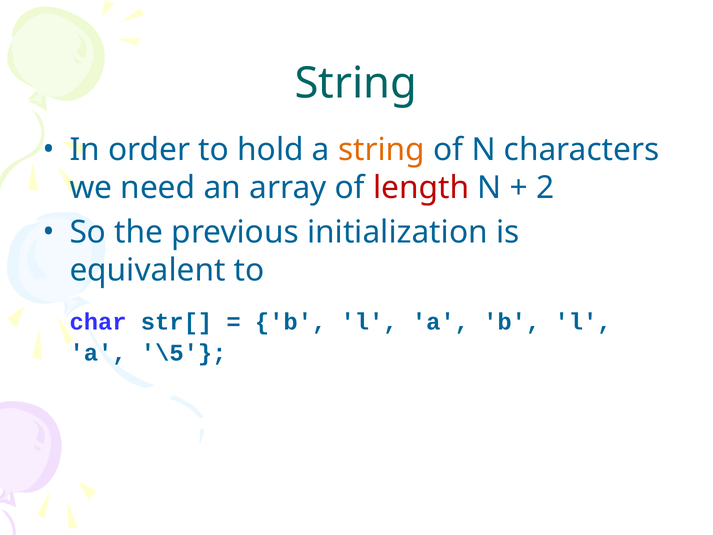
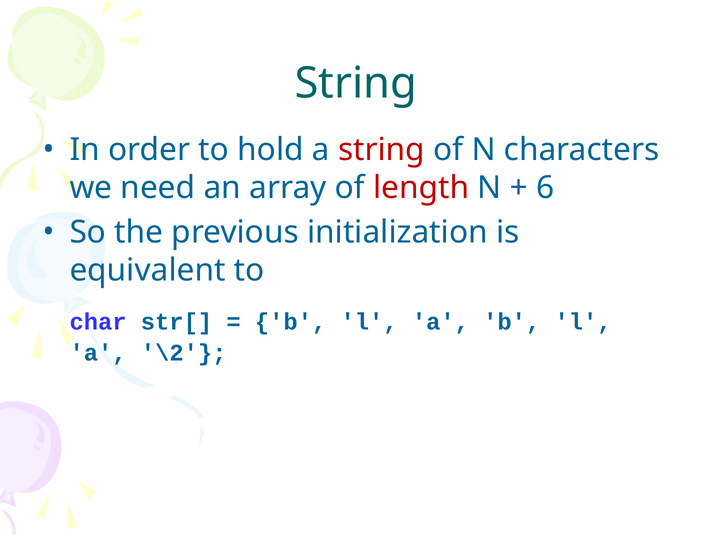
string colour: orange -> red (381, 150)
2: 2 -> 6 (545, 188)
\5: \5 -> \2 (184, 353)
